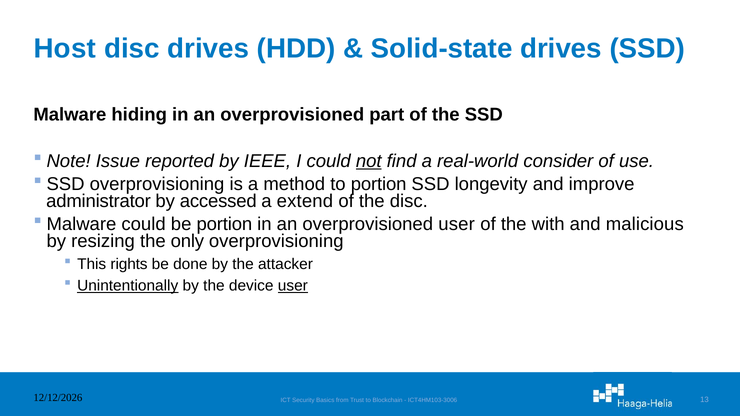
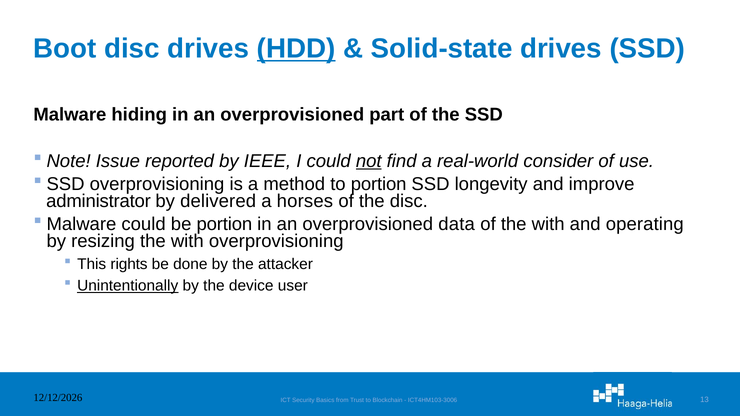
Host: Host -> Boot (65, 49)
HDD underline: none -> present (296, 49)
accessed: accessed -> delivered (218, 201)
extend: extend -> horses (305, 201)
overprovisioned user: user -> data (457, 224)
malicious: malicious -> operating (645, 224)
resizing the only: only -> with (187, 241)
user underline: present -> none (293, 286)
